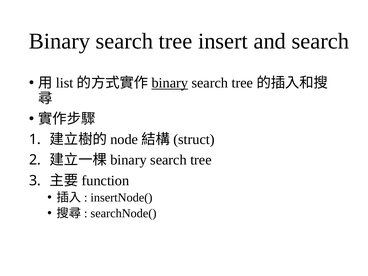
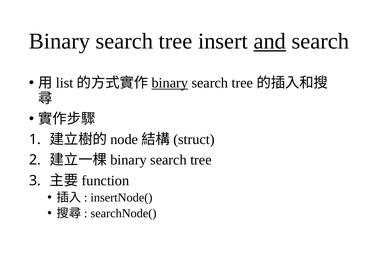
and underline: none -> present (270, 41)
